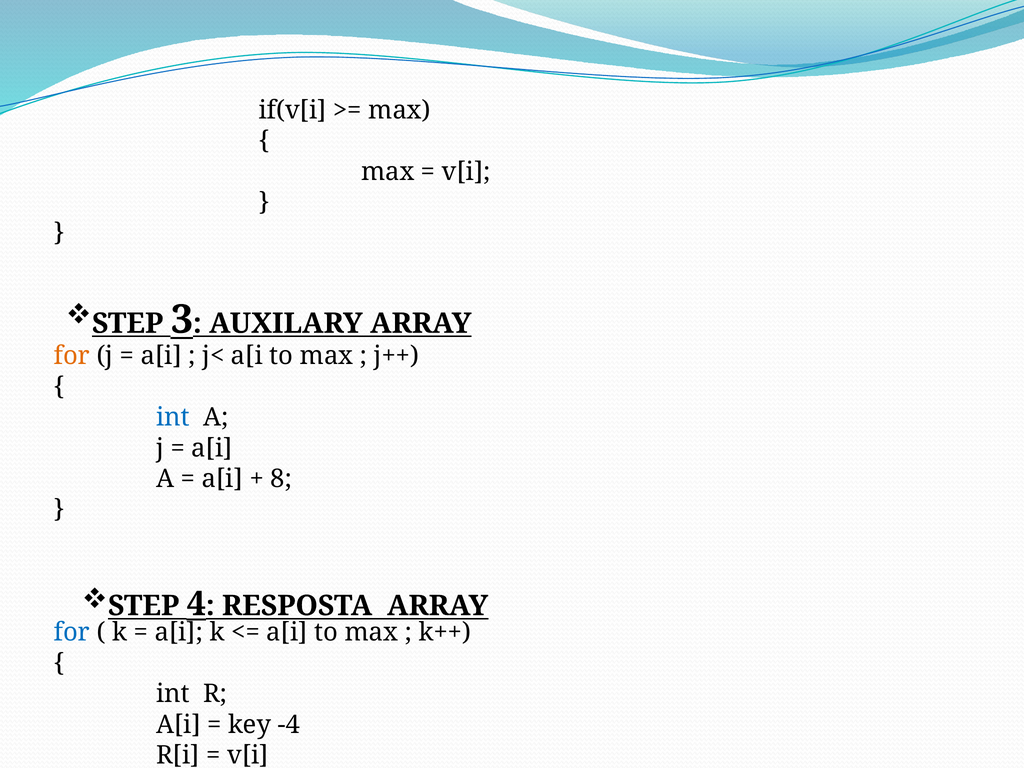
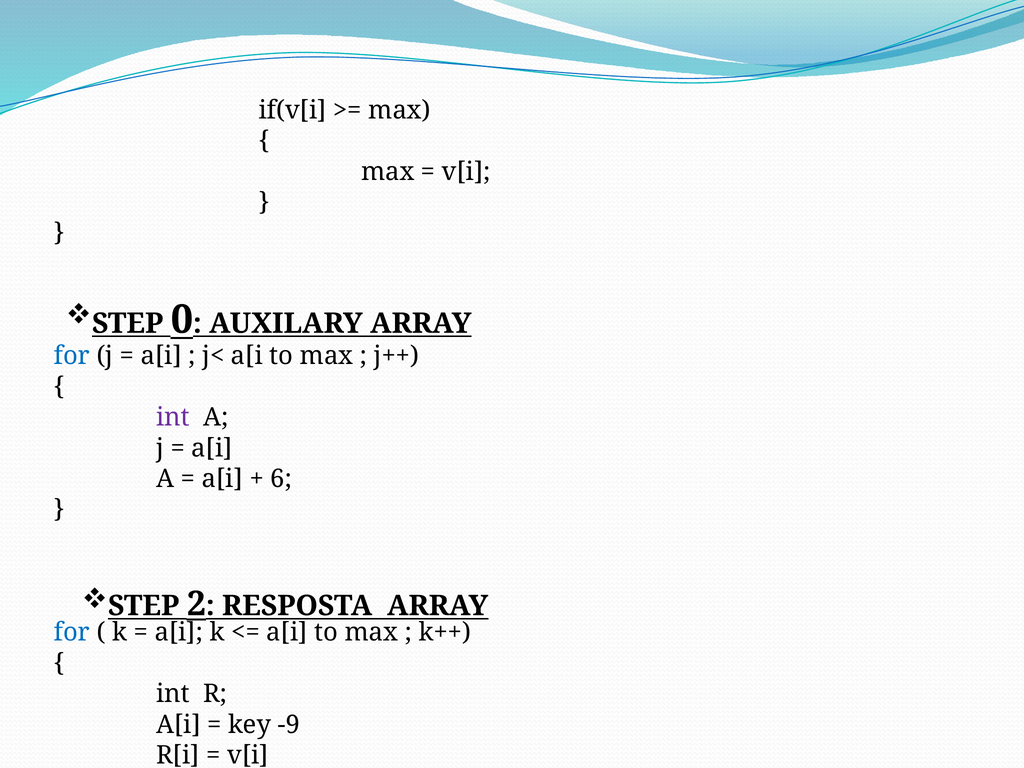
3: 3 -> 0 (182, 320)
for colour: orange -> blue (72, 356)
int colour: blue -> purple (173, 417)
8: 8 -> 6 (281, 479)
4: 4 -> 2 (196, 604)
-4: -4 -> -9 (289, 725)
